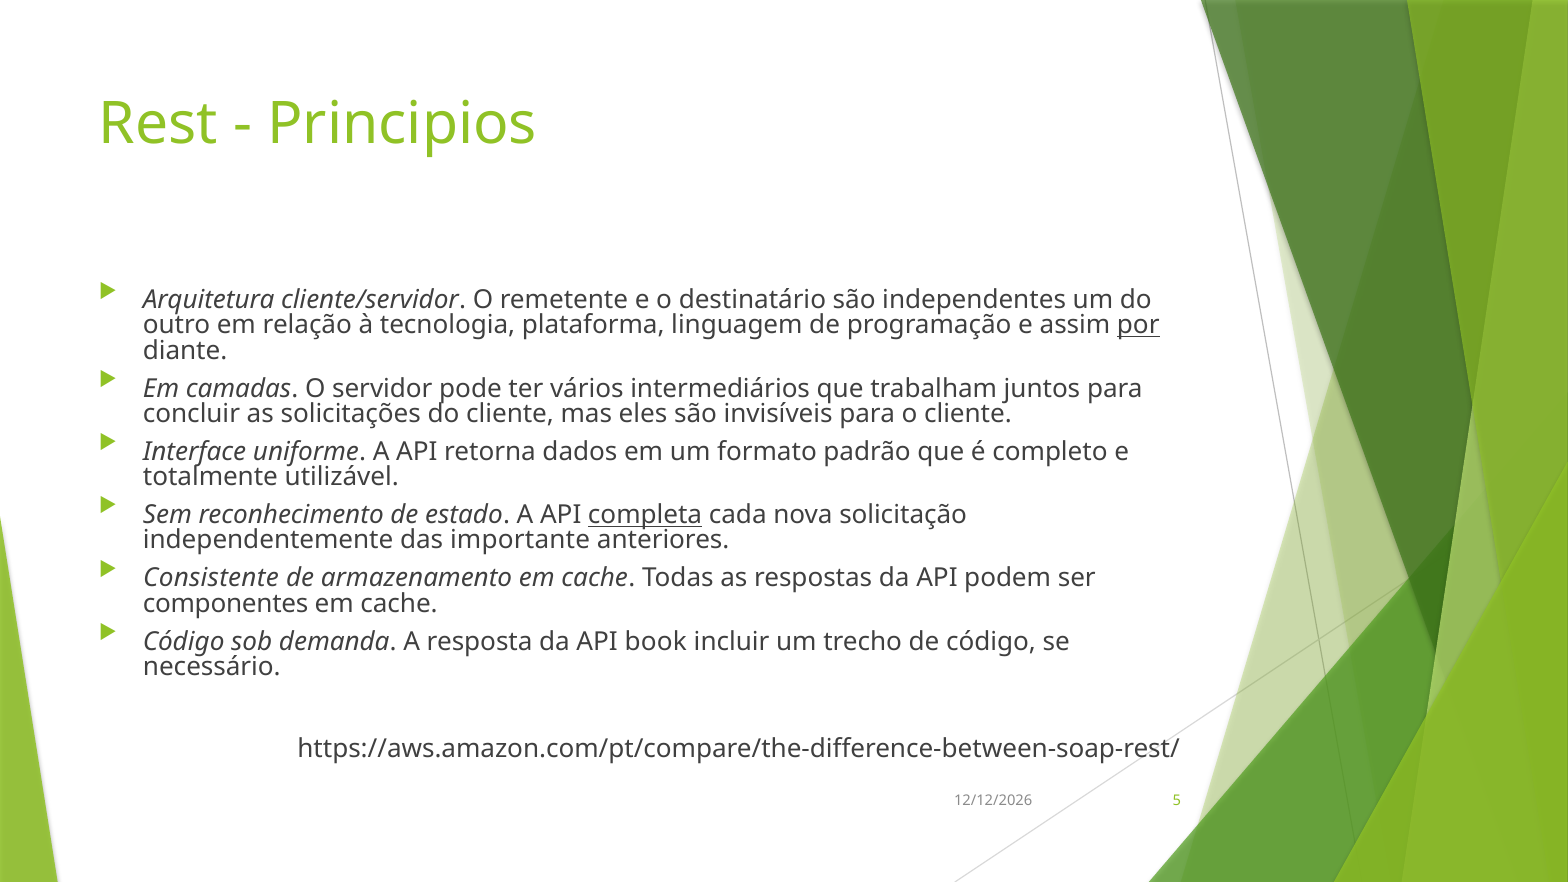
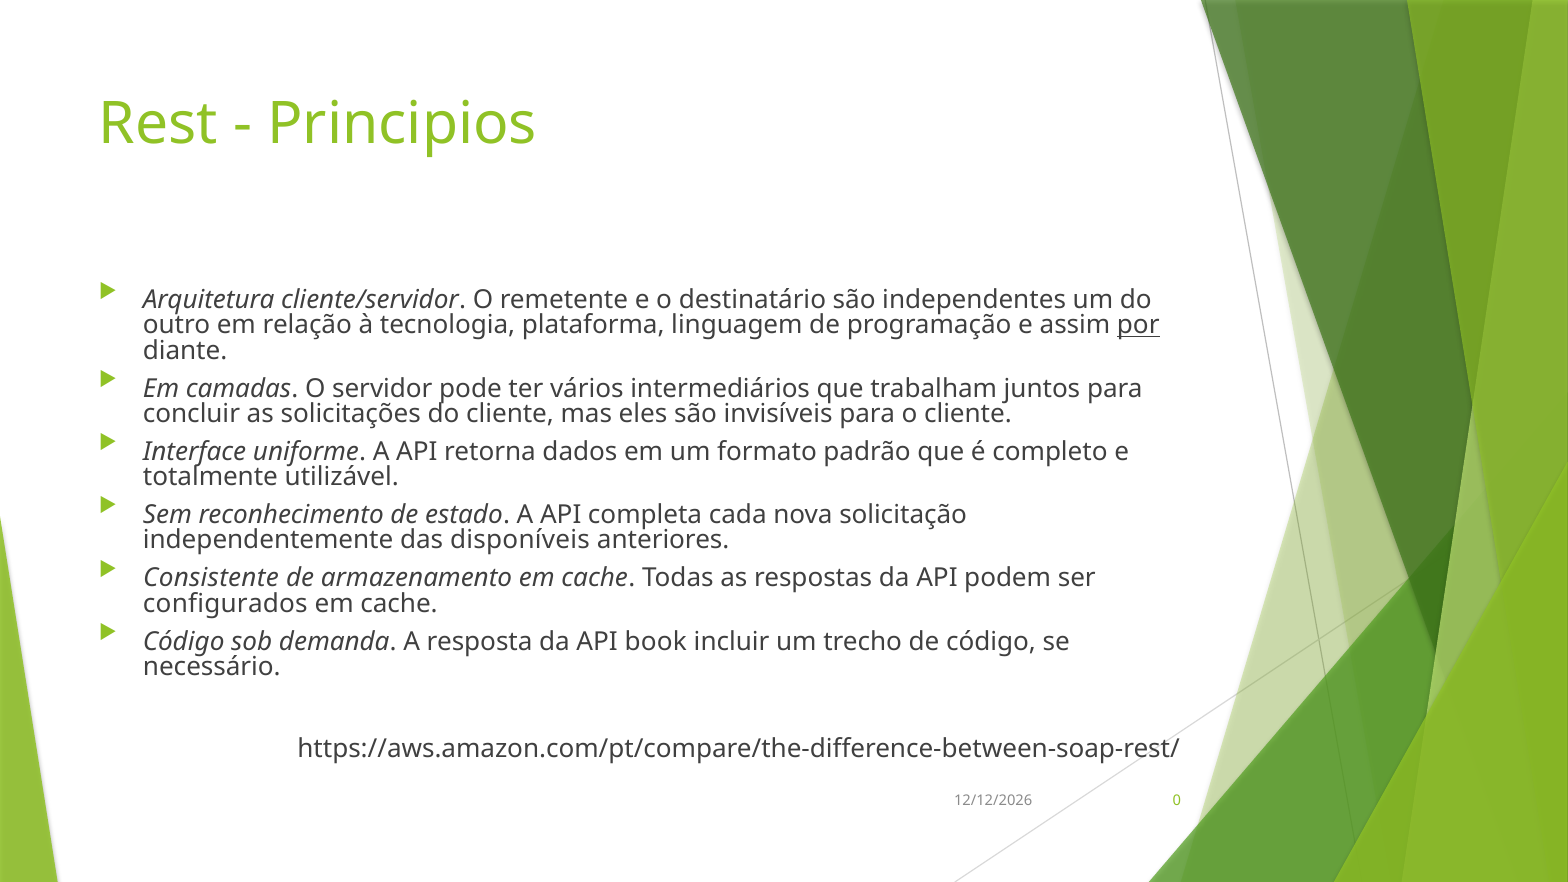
completa underline: present -> none (645, 515)
importante: importante -> disponíveis (520, 540)
componentes: componentes -> configurados (225, 603)
5: 5 -> 0 (1177, 800)
